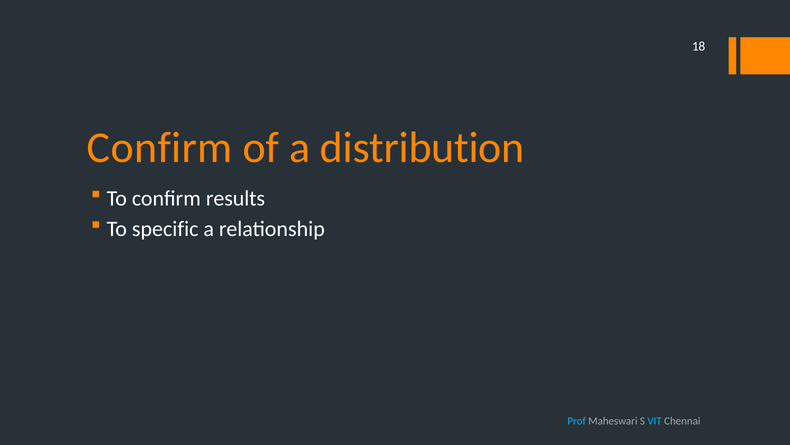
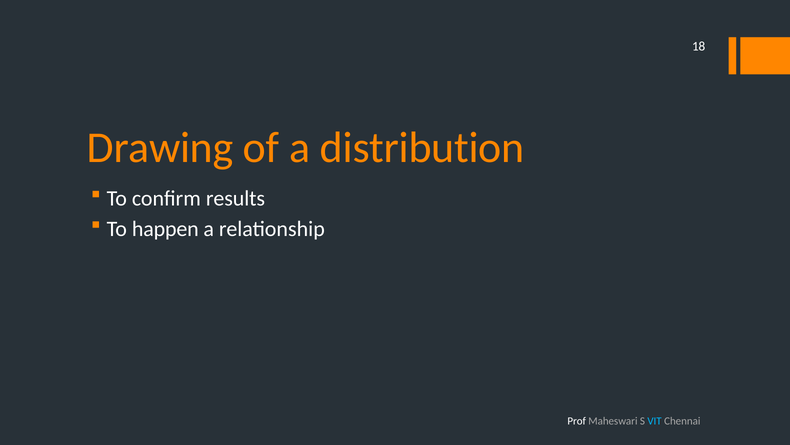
Confirm: Confirm -> Drawing (160, 148)
specific: specific -> happen (165, 229)
Prof colour: light blue -> white (577, 420)
